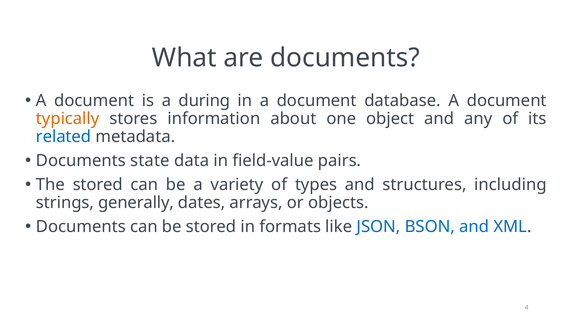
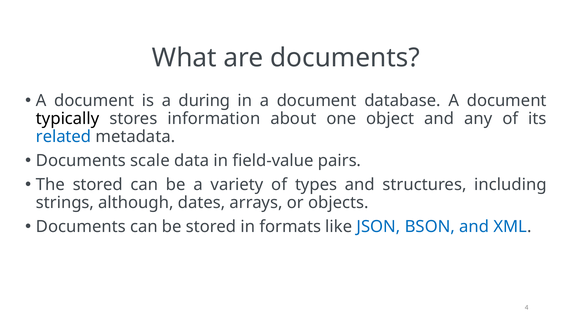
typically colour: orange -> black (68, 119)
state: state -> scale (150, 161)
generally: generally -> although (136, 203)
